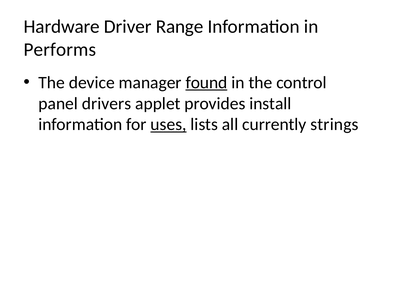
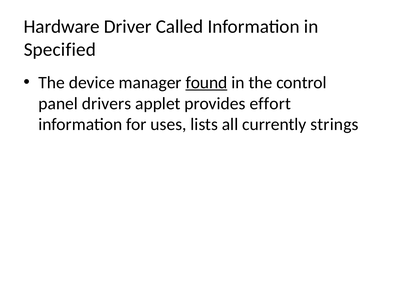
Range: Range -> Called (179, 27)
Performs: Performs -> Specified (60, 50)
install: install -> effort (270, 104)
uses underline: present -> none (168, 125)
